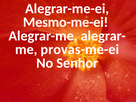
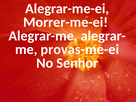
Mesmo-me-ei: Mesmo-me-ei -> Morrer-me-ei (66, 22)
